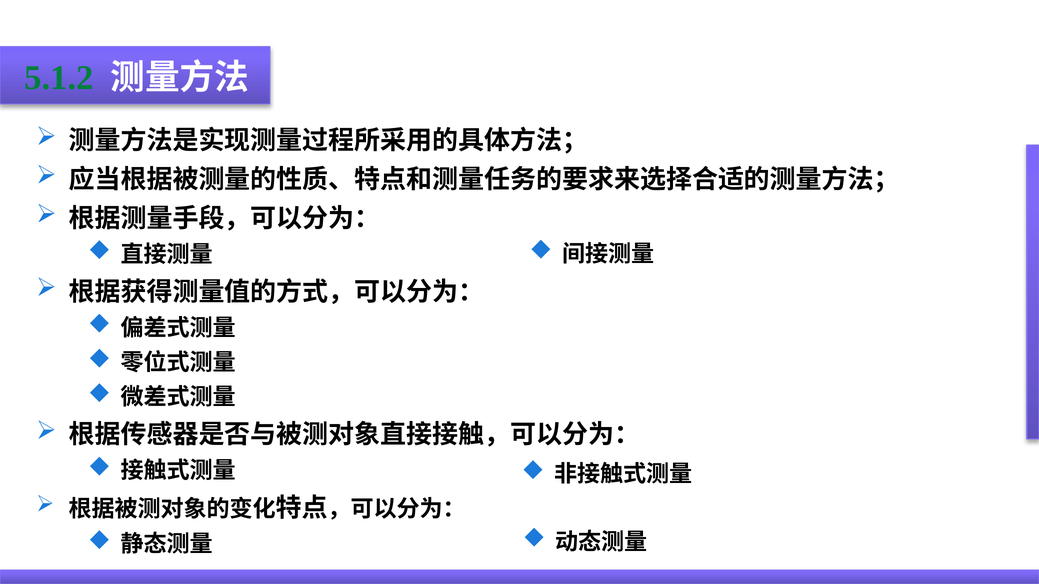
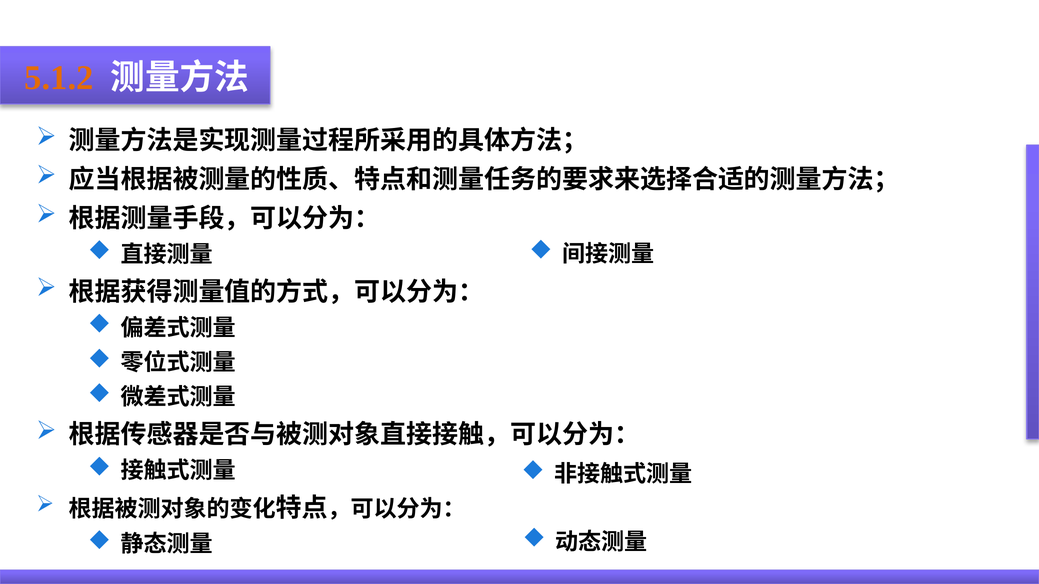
5.1.2 colour: green -> orange (59, 78)
